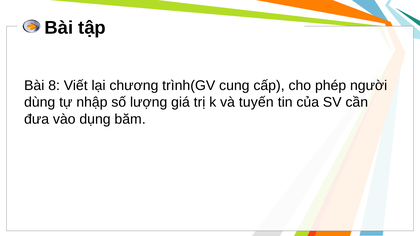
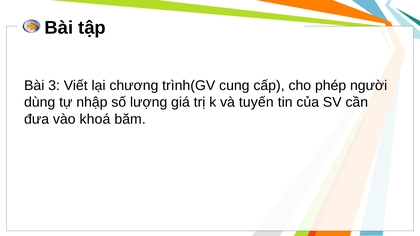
8: 8 -> 3 (54, 86)
dụng: dụng -> khoá (95, 119)
